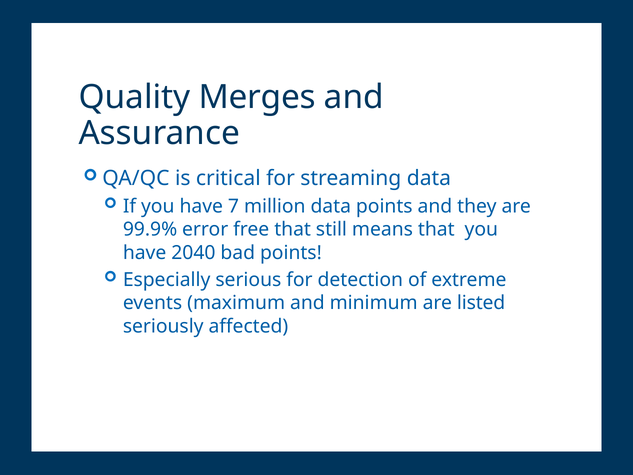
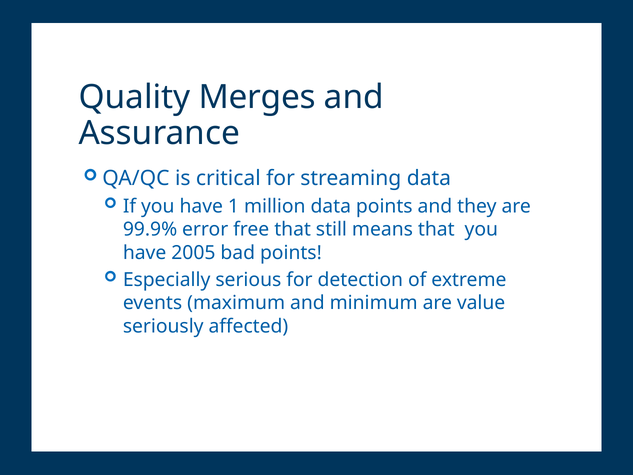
7: 7 -> 1 (233, 206)
2040: 2040 -> 2005 (193, 253)
listed: listed -> value (481, 303)
